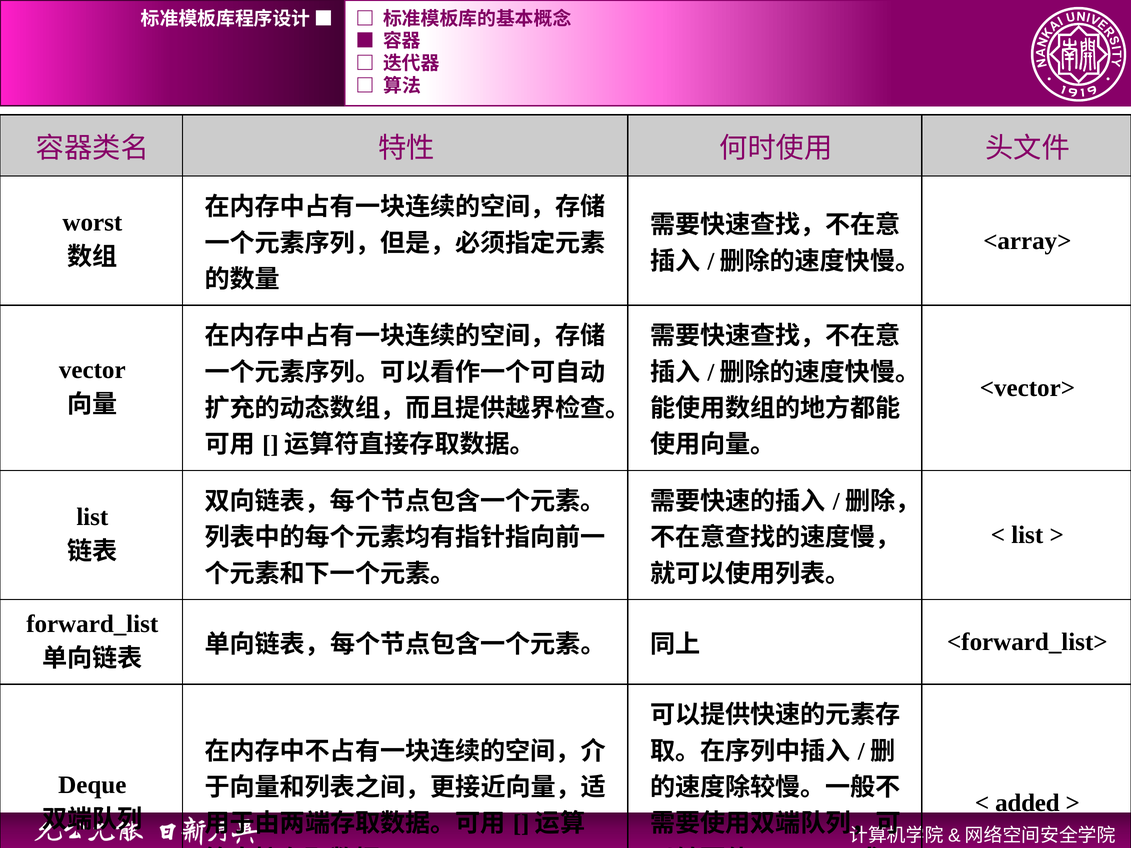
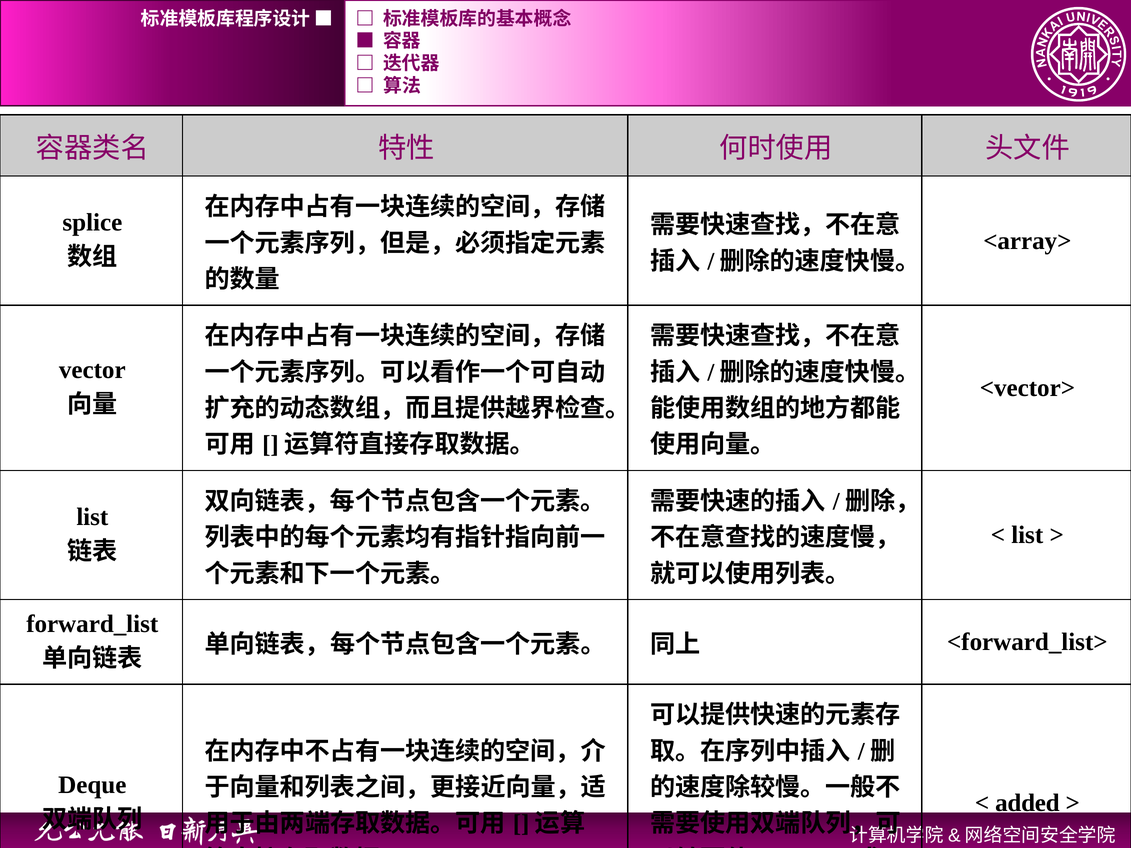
worst: worst -> splice (92, 223)
